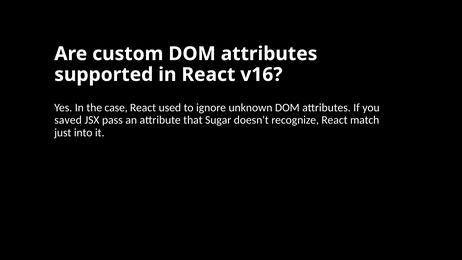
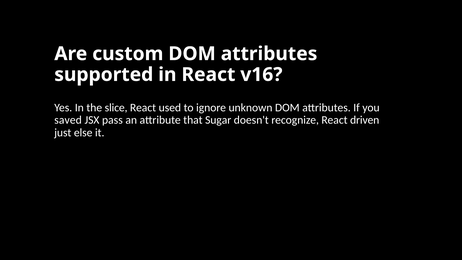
case: case -> slice (116, 108)
match: match -> driven (365, 120)
into: into -> else (83, 132)
